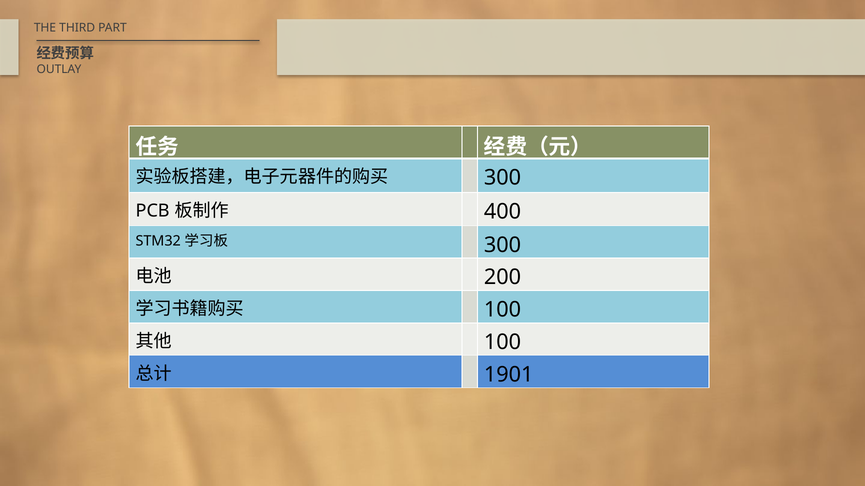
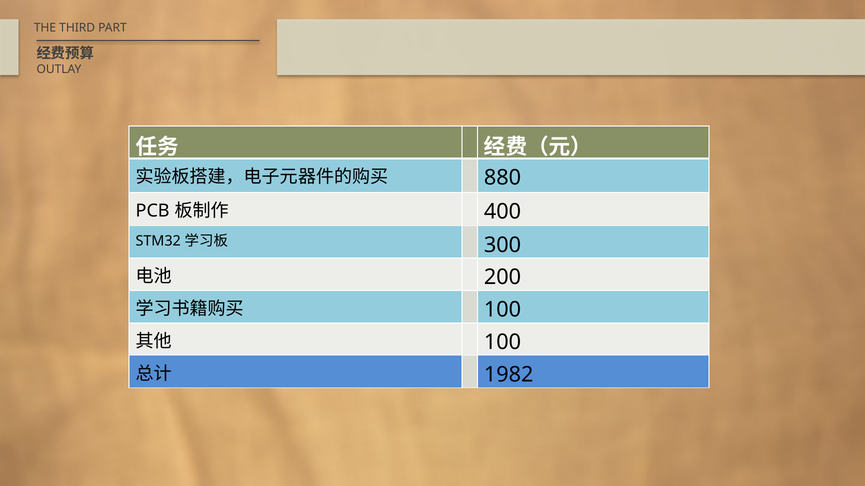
300: 300 -> 880 (503, 178)
1901: 1901 -> 1982 (509, 375)
